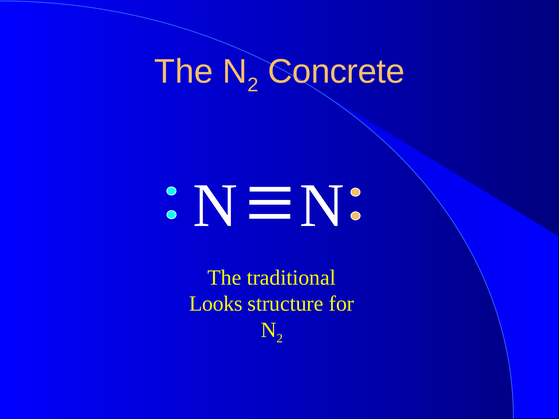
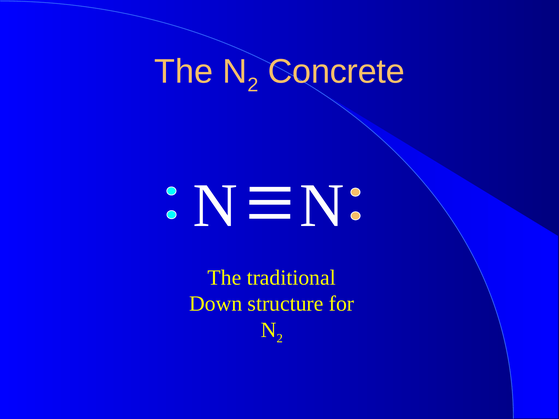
Looks: Looks -> Down (216, 304)
